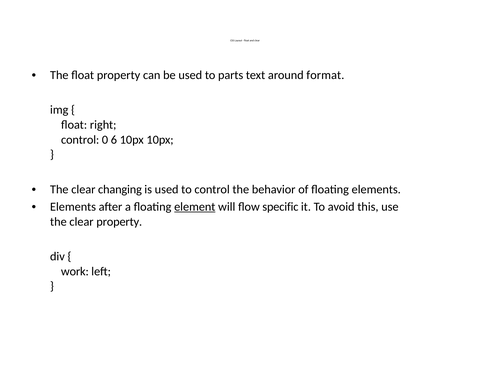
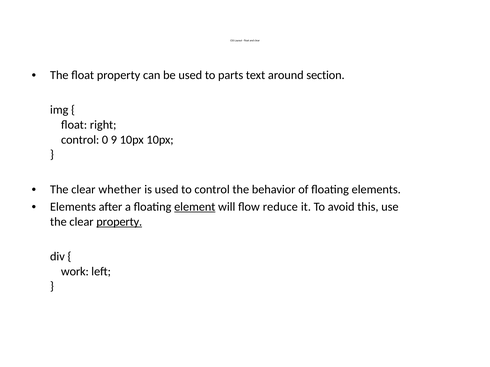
format: format -> section (325, 75)
6: 6 -> 9 (114, 140)
changing: changing -> whether (120, 190)
specific: specific -> reduce (280, 207)
property underline: none -> present (119, 222)
